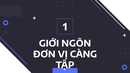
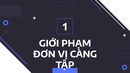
NGÔN: NGÔN -> PHẠM (76, 44)
